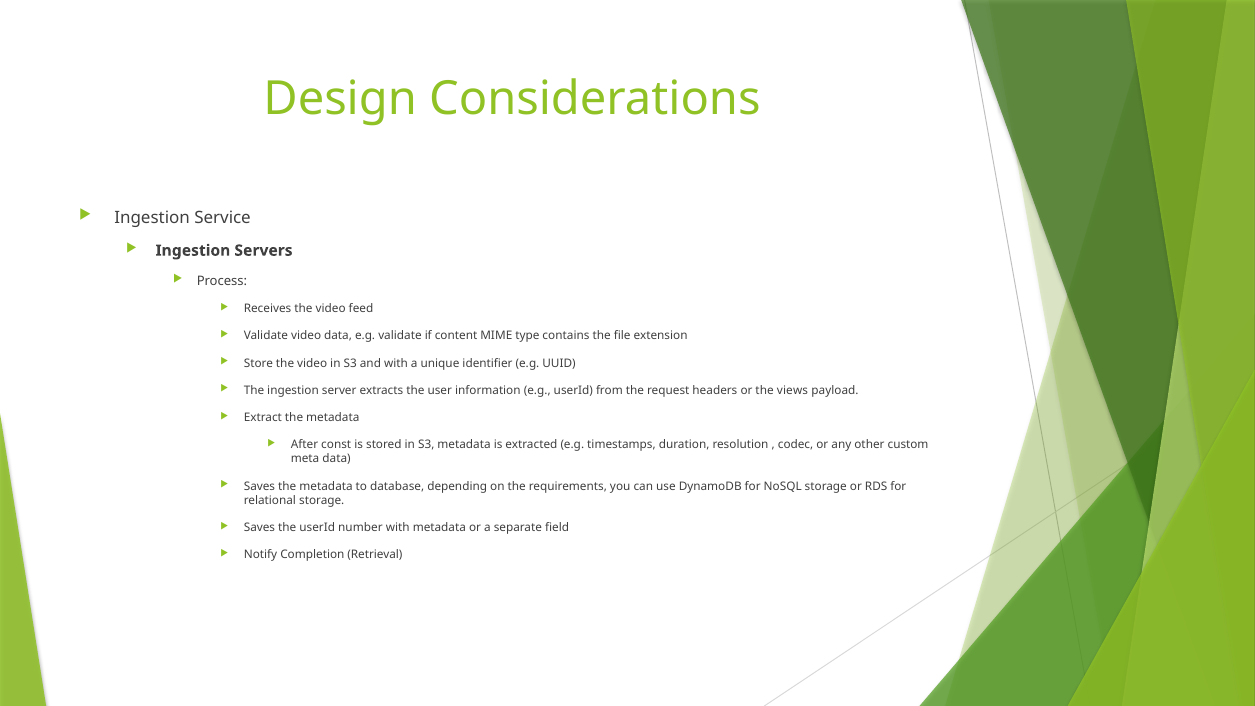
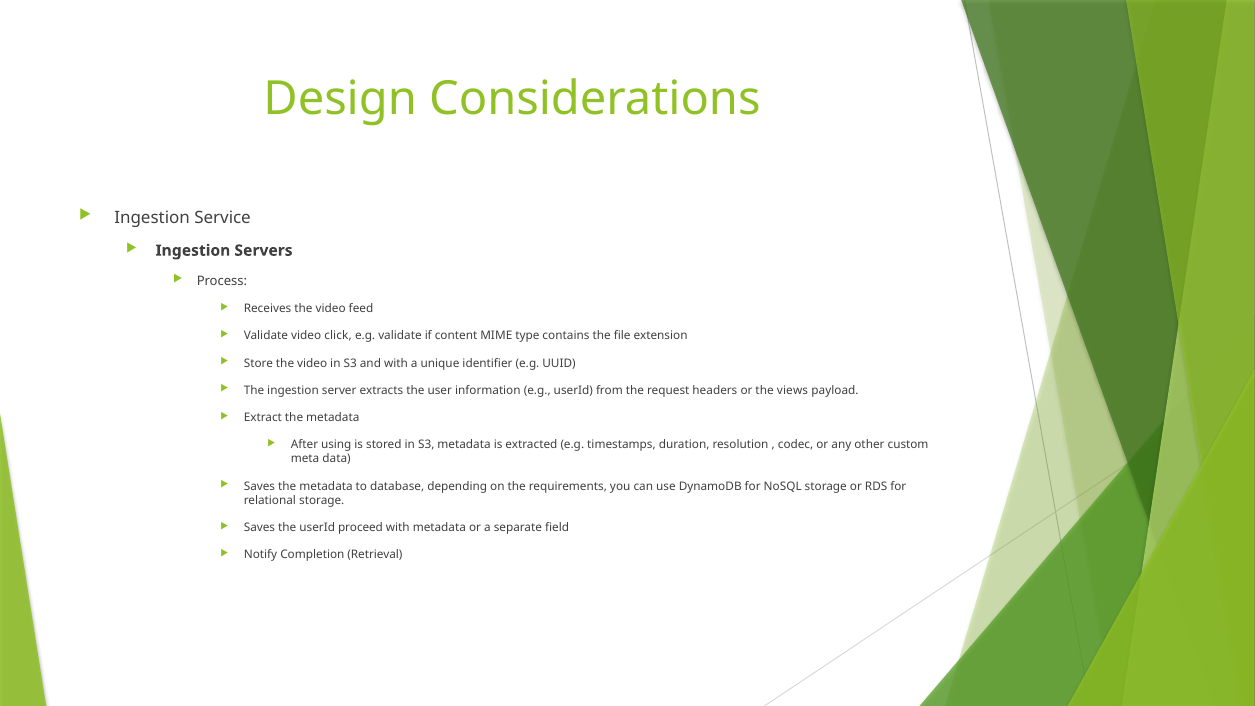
video data: data -> click (338, 336)
const: const -> using (336, 445)
number: number -> proceed (360, 528)
